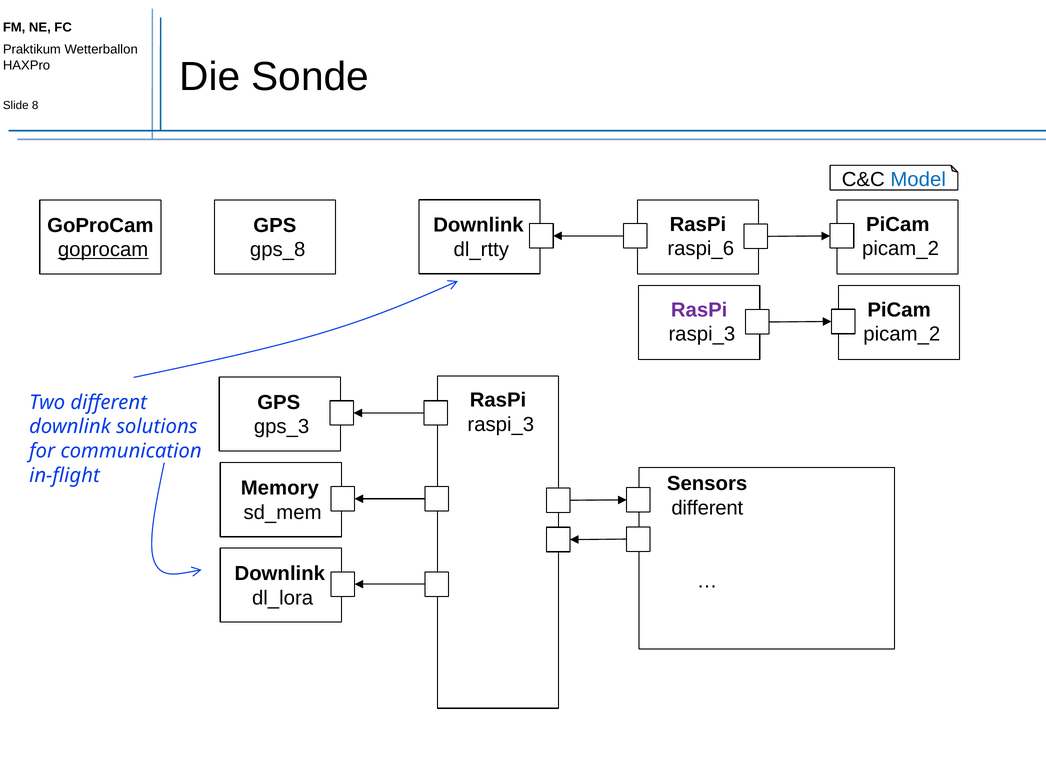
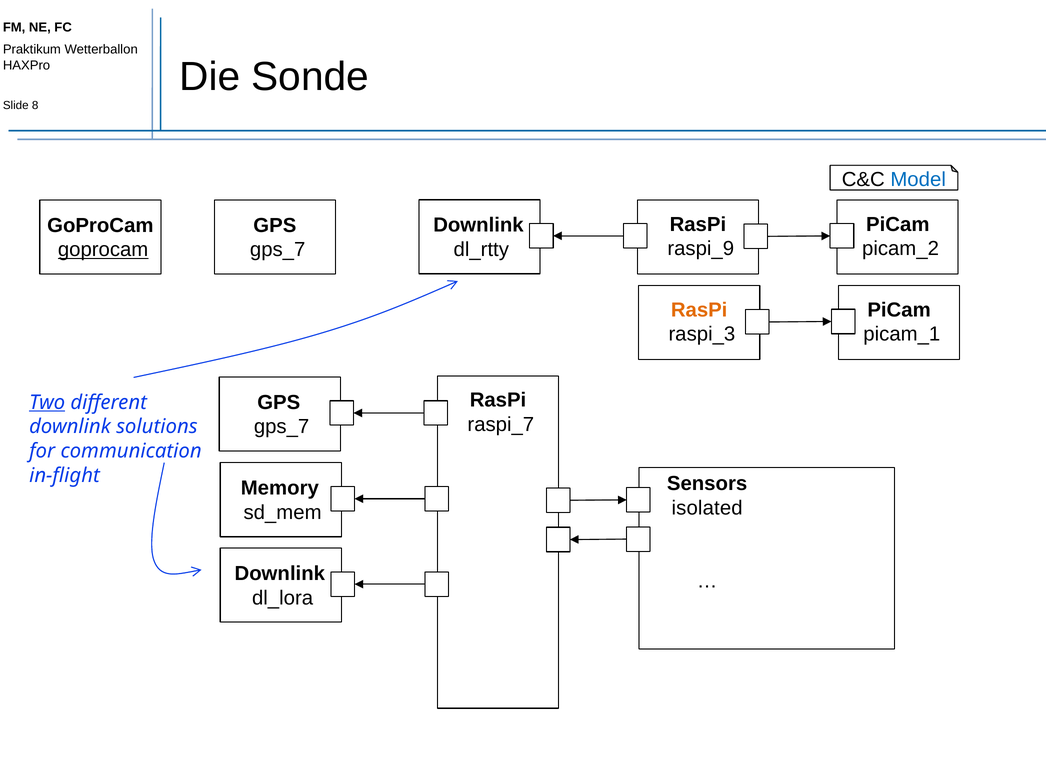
raspi_6: raspi_6 -> raspi_9 (701, 249)
gps_8: gps_8 -> gps_7 (278, 250)
RasPi colour: purple -> orange (699, 310)
picam_2: picam_2 -> picam_1 (902, 334)
Two underline: none -> present (47, 403)
raspi_3: raspi_3 -> raspi_7 (501, 425)
gps_3: gps_3 -> gps_7 (282, 427)
different: different -> isolated (707, 508)
